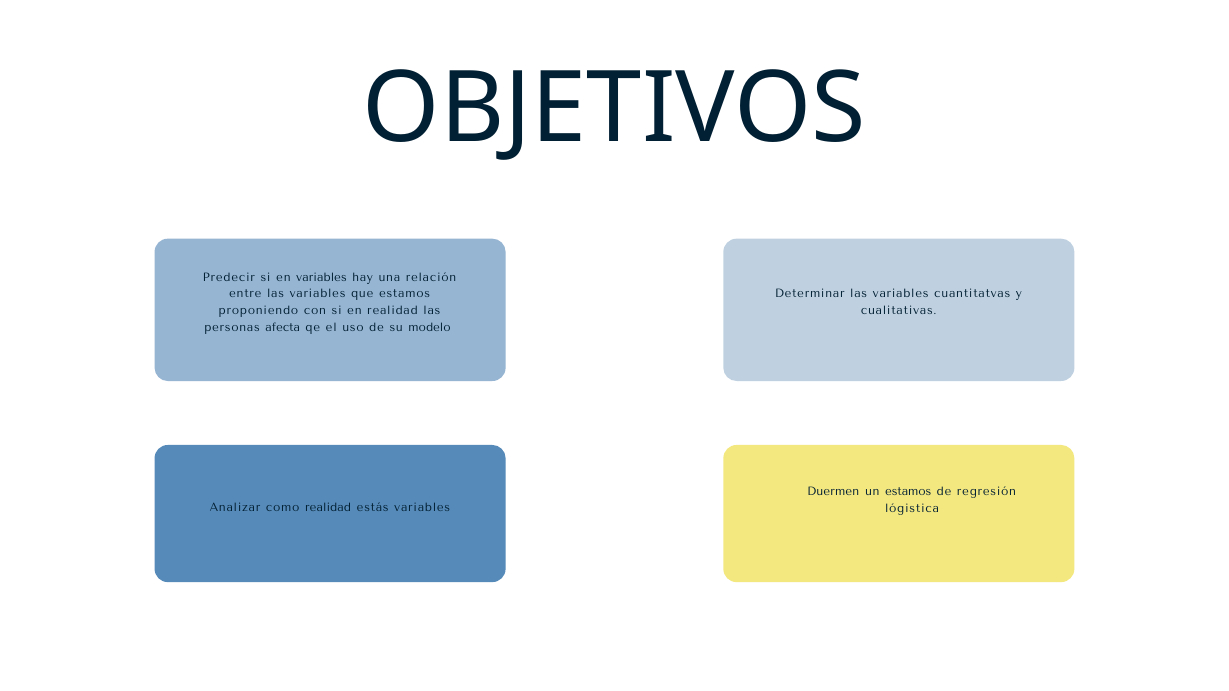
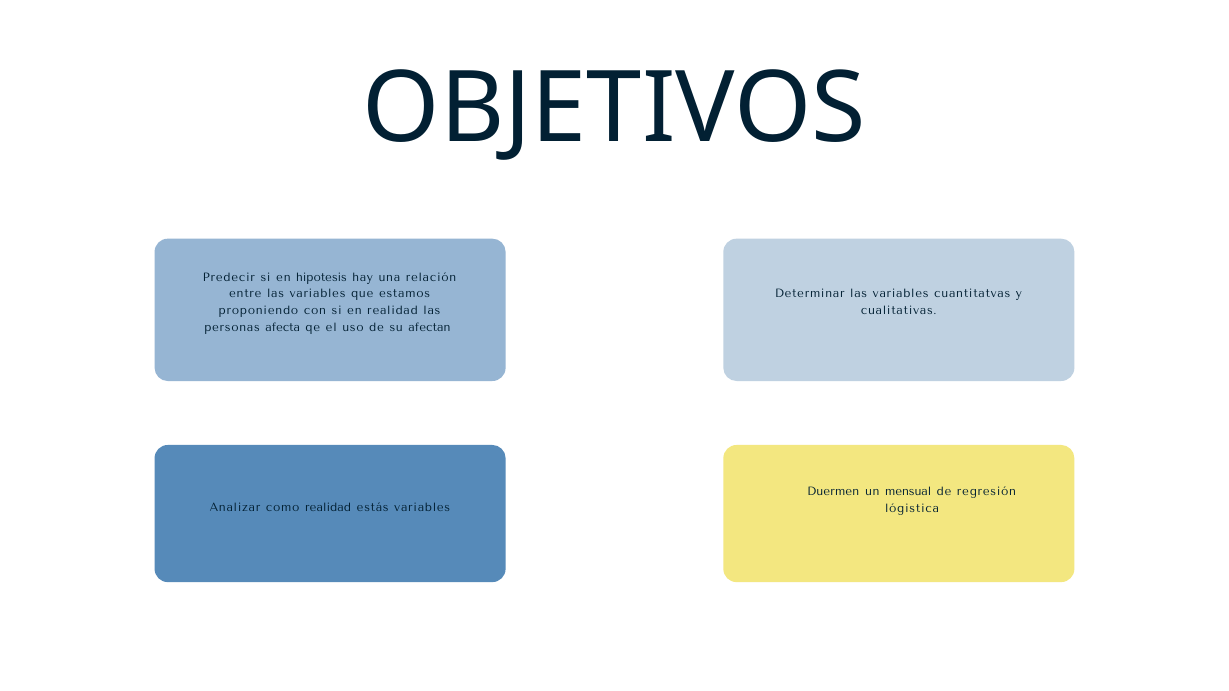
en variables: variables -> hipotesis (322, 277)
modelo: modelo -> afectan (430, 328)
un estamos: estamos -> mensual (908, 492)
